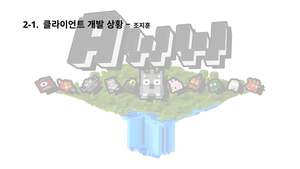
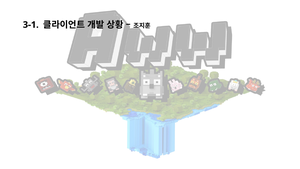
2-1: 2-1 -> 3-1 (31, 25)
